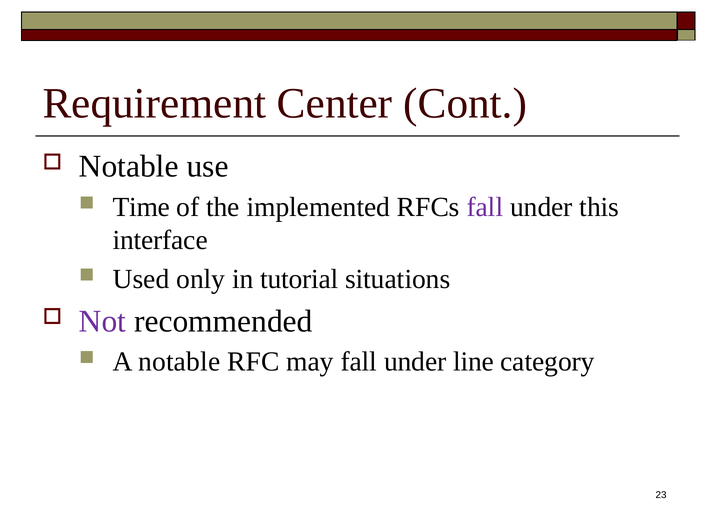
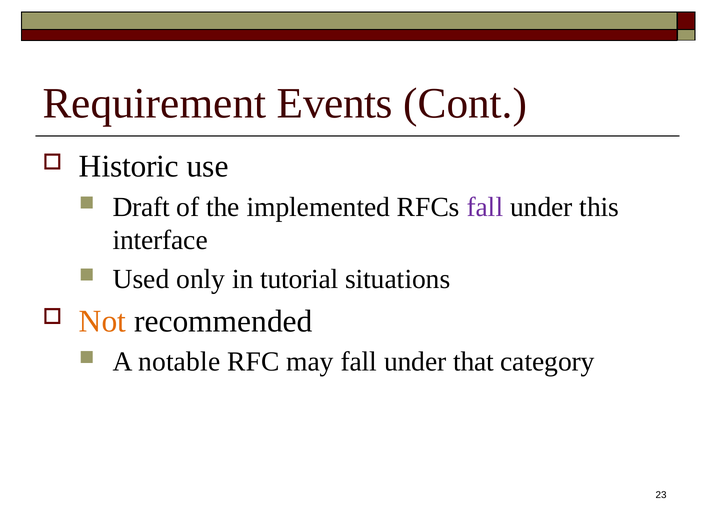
Center: Center -> Events (335, 103)
Notable: Notable -> Historic (129, 166)
Time: Time -> Draft (141, 207)
Not colour: purple -> orange (103, 321)
line: line -> that (474, 362)
